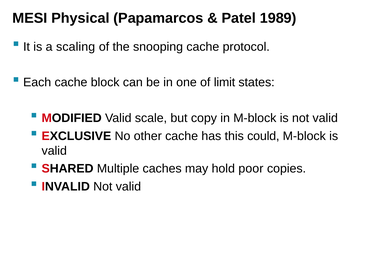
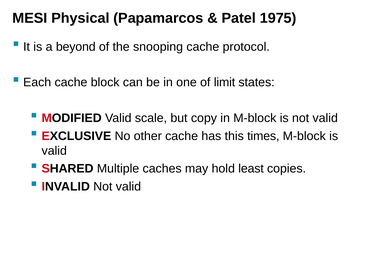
1989: 1989 -> 1975 (278, 18)
scaling: scaling -> beyond (76, 47)
could: could -> times (263, 136)
poor: poor -> least (251, 168)
